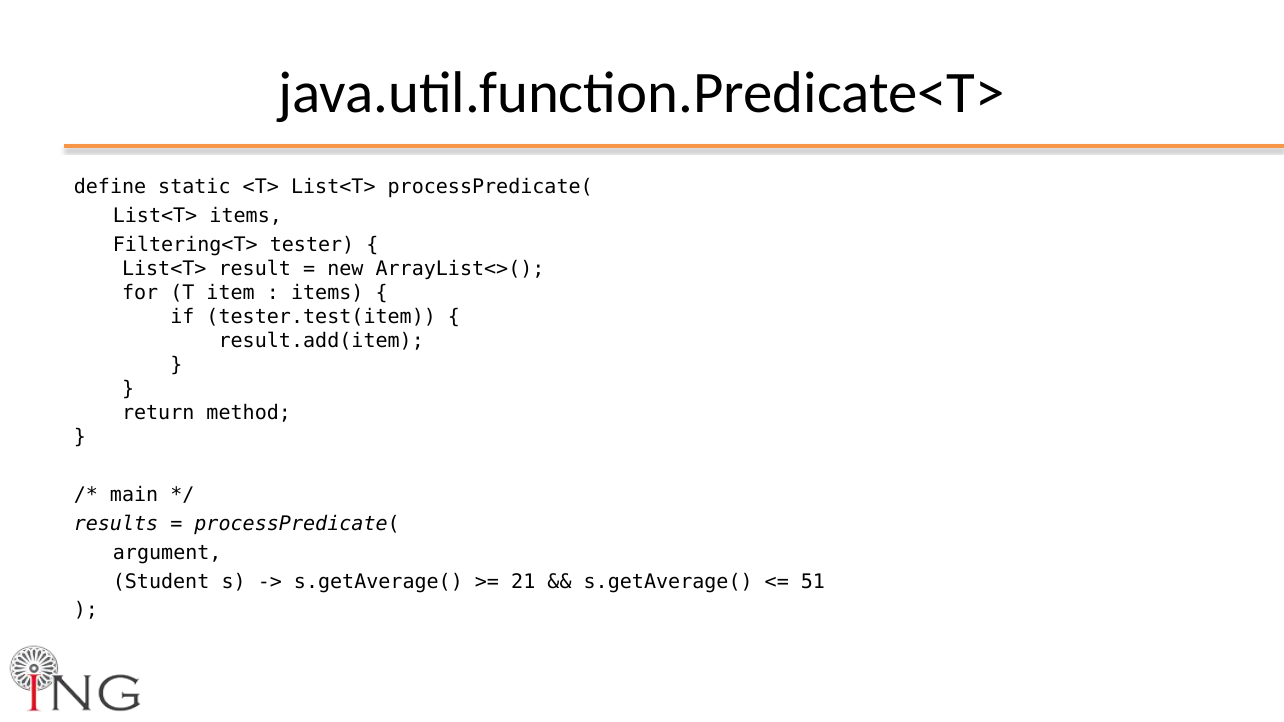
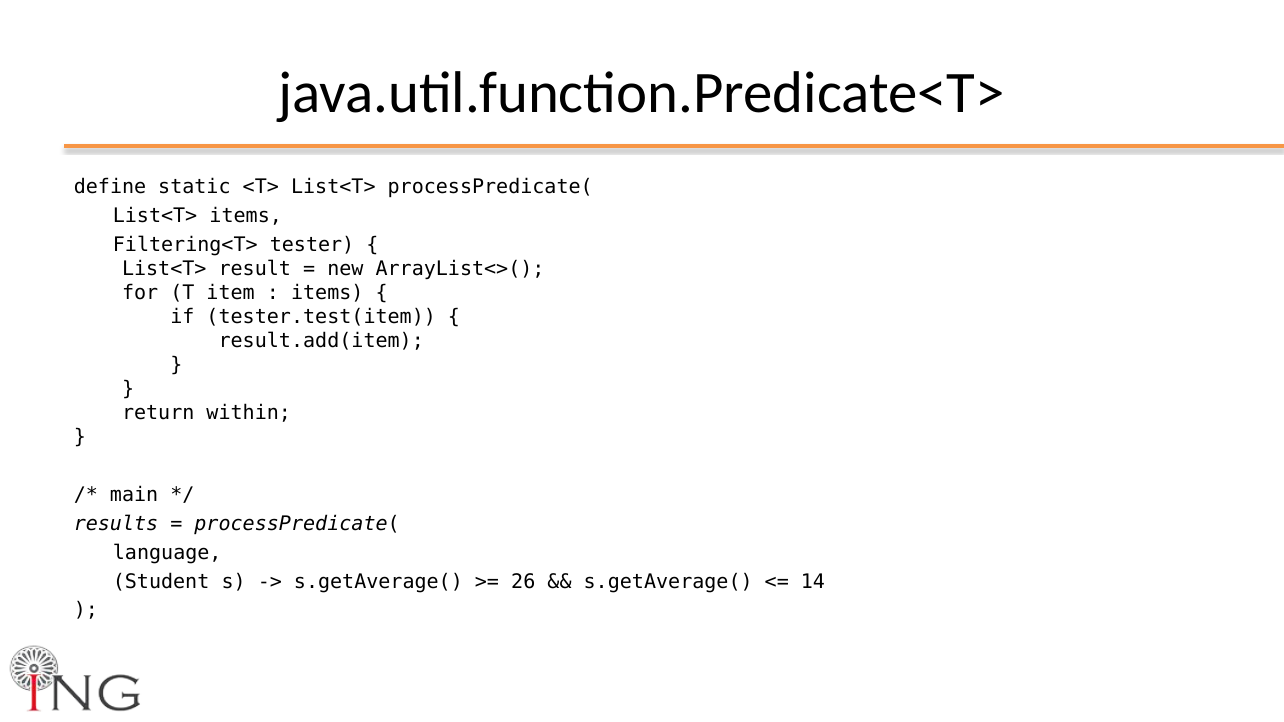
method: method -> within (249, 413)
argument: argument -> language (167, 553)
21: 21 -> 26 (523, 582)
51: 51 -> 14 (813, 582)
